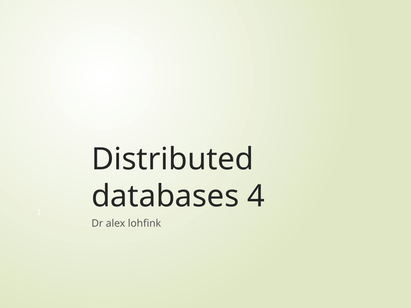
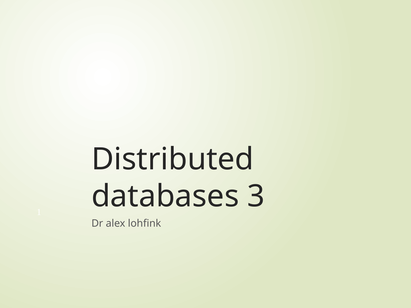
4: 4 -> 3 (256, 196)
